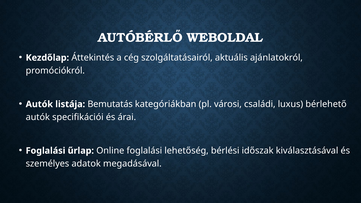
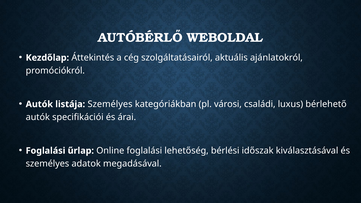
listája Bemutatás: Bemutatás -> Személyes (110, 104)
